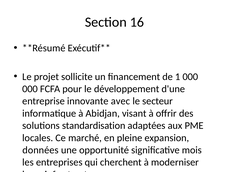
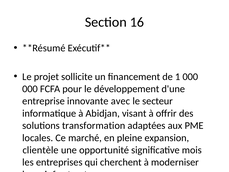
solutions standardisation: standardisation -> transformation (94, 125)
données: données -> clientèle (41, 150)
